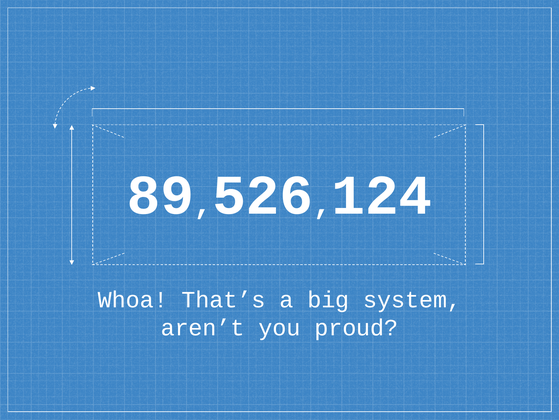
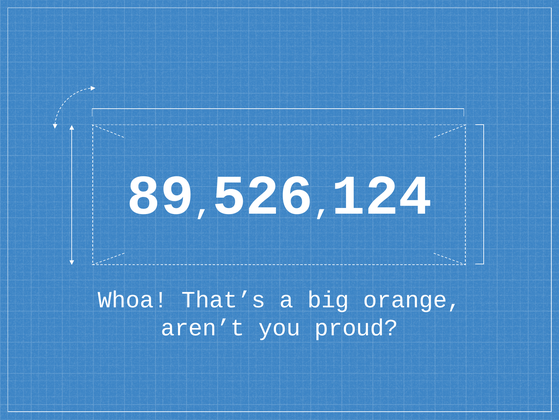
system: system -> orange (412, 299)
